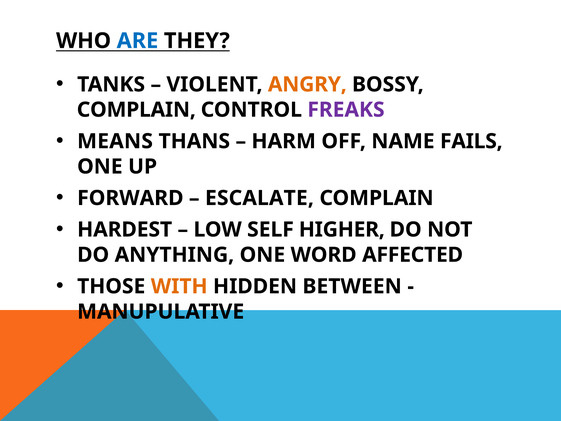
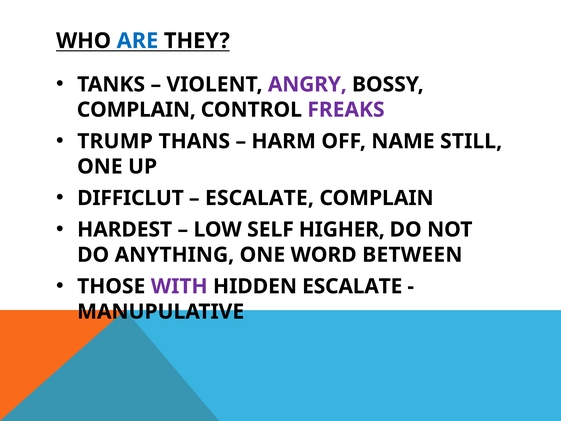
ANGRY colour: orange -> purple (307, 84)
MEANS: MEANS -> TRUMP (115, 141)
FAILS: FAILS -> STILL (471, 141)
FORWARD: FORWARD -> DIFFICLUT (130, 198)
AFFECTED: AFFECTED -> BETWEEN (412, 255)
WITH colour: orange -> purple (179, 286)
HIDDEN BETWEEN: BETWEEN -> ESCALATE (352, 286)
